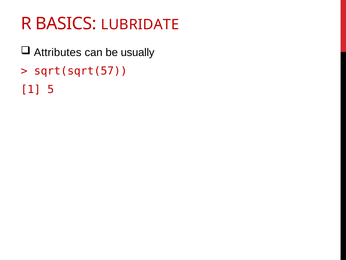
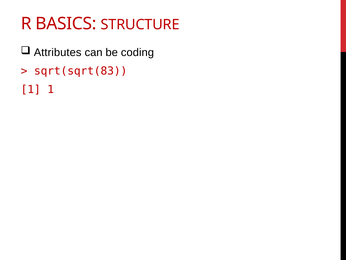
LUBRIDATE: LUBRIDATE -> STRUCTURE (140, 25)
usually: usually -> coding (137, 52)
sqrt(sqrt(57: sqrt(sqrt(57 -> sqrt(sqrt(83 (81, 71)
1 5: 5 -> 1 (51, 89)
